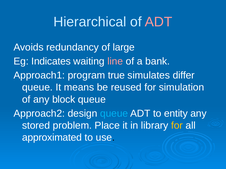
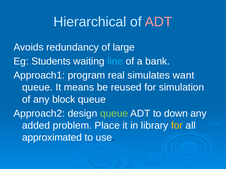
Indicates: Indicates -> Students (51, 61)
line colour: pink -> light blue (115, 61)
true: true -> real (116, 76)
differ: differ -> want (184, 76)
queue colour: light blue -> light green (114, 114)
entity: entity -> down (176, 114)
stored: stored -> added (36, 126)
